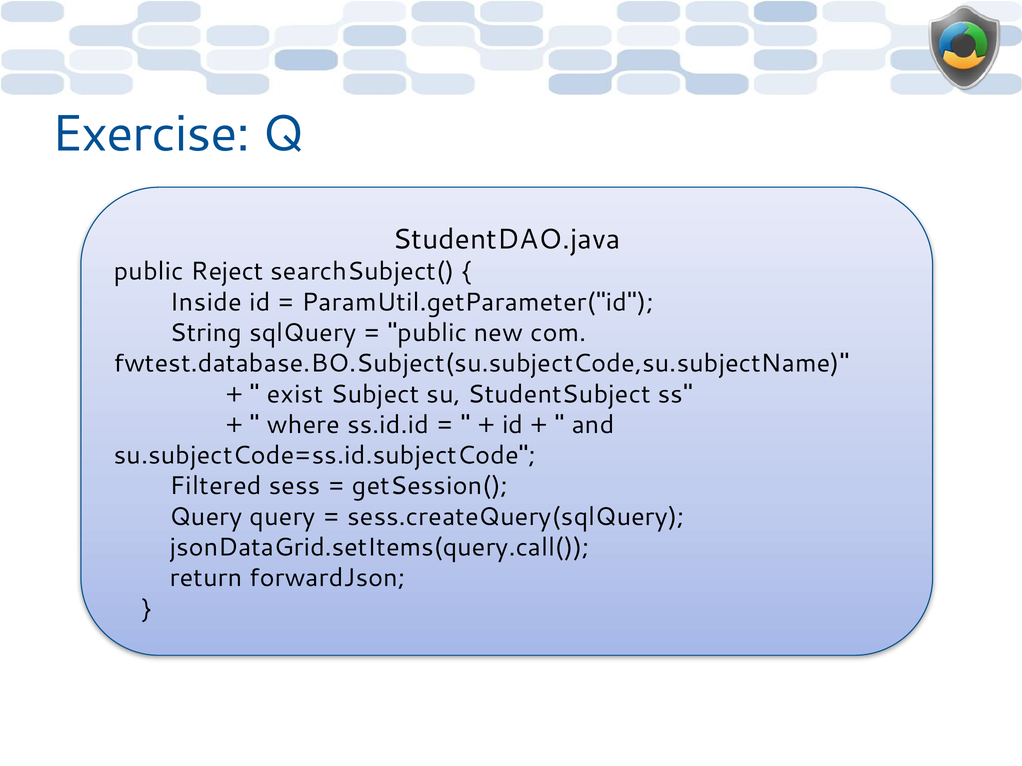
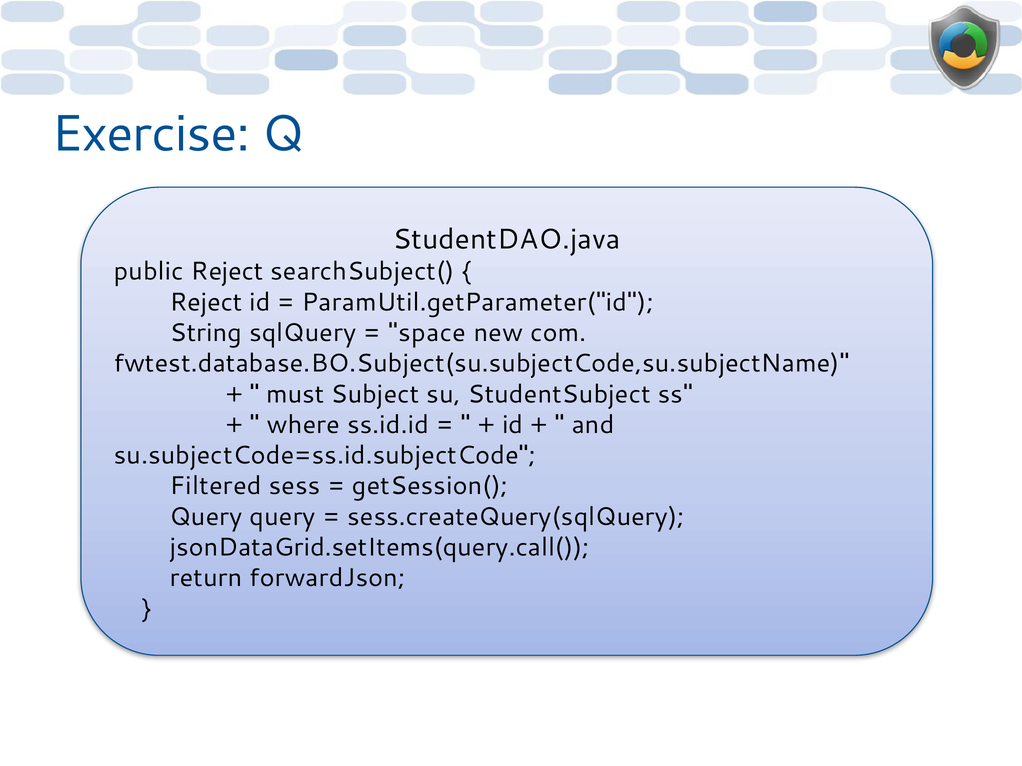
Inside: Inside -> Reject (206, 302)
public: public -> space (427, 333)
exist: exist -> must (295, 394)
